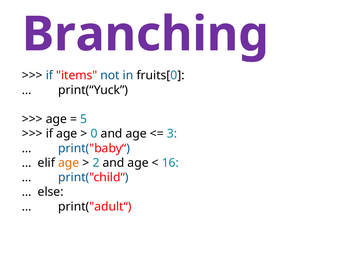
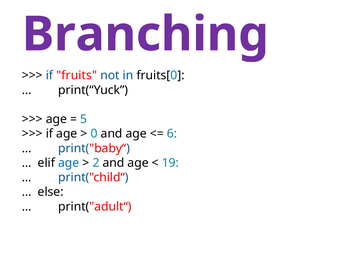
items: items -> fruits (77, 75)
3: 3 -> 6 (172, 134)
age colour: orange -> blue (69, 163)
16: 16 -> 19 (170, 163)
